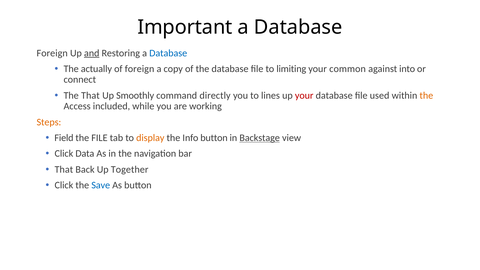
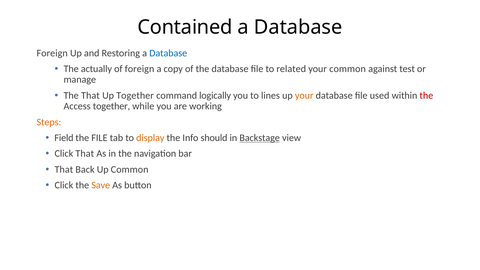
Important: Important -> Contained (185, 27)
and underline: present -> none (92, 53)
limiting: limiting -> related (291, 69)
into: into -> test (407, 69)
connect: connect -> manage (80, 80)
Up Smoothly: Smoothly -> Together (135, 95)
directly: directly -> logically (215, 95)
your colour: red -> orange (304, 95)
the colour: orange -> red (426, 95)
Access included: included -> together (112, 106)
Info button: button -> should (214, 138)
Click Data: Data -> That (85, 154)
Up Together: Together -> Common (130, 169)
Save colour: blue -> orange (101, 185)
